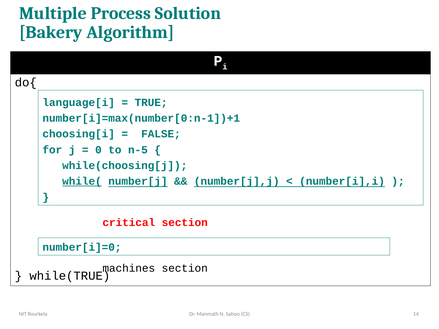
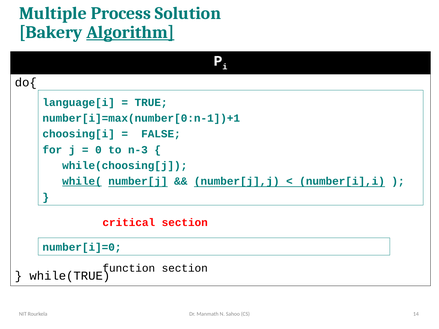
Algorithm underline: none -> present (130, 32)
n-5: n-5 -> n-3 (138, 150)
machines: machines -> function (129, 269)
